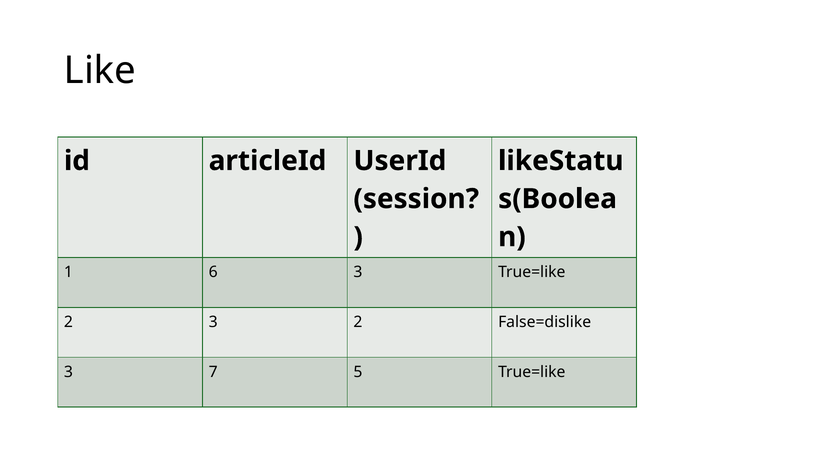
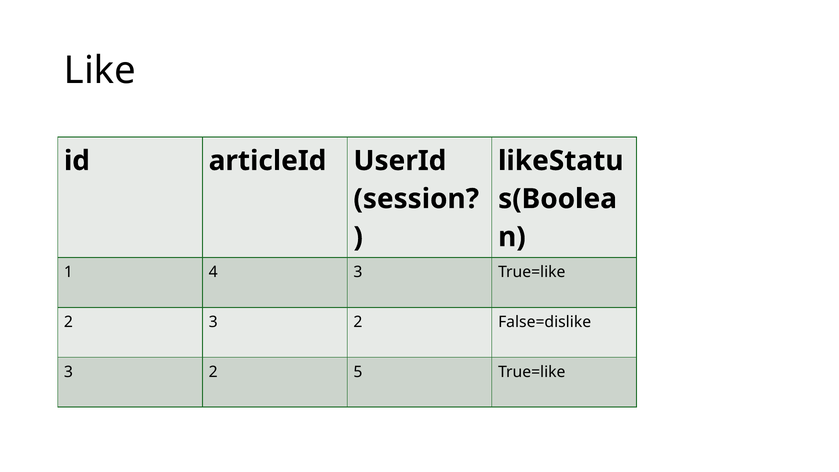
6: 6 -> 4 (213, 272)
7: 7 -> 2 (213, 372)
